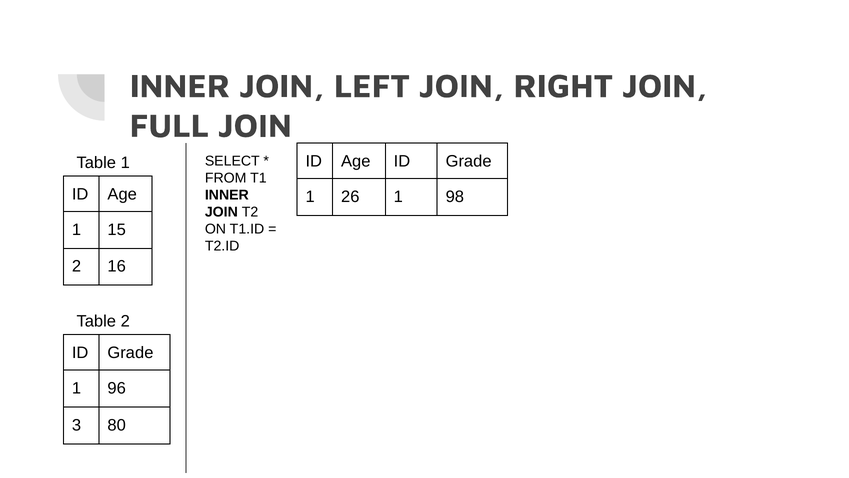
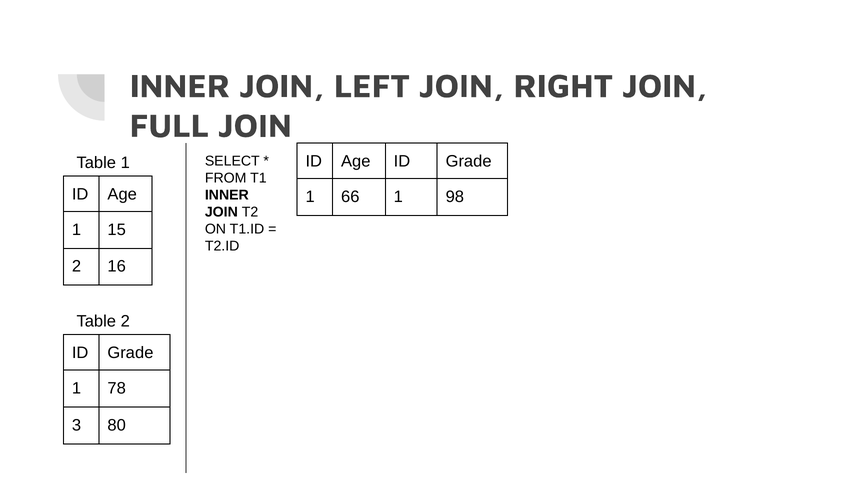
26: 26 -> 66 (350, 197)
96: 96 -> 78 (117, 388)
